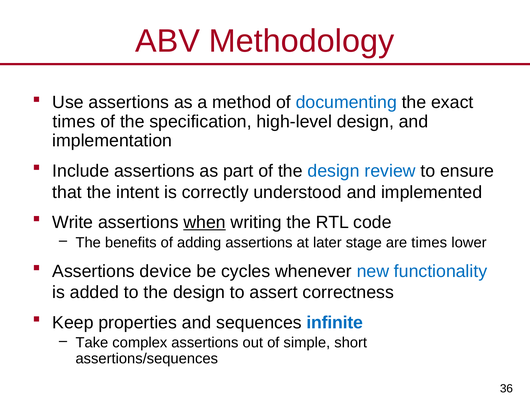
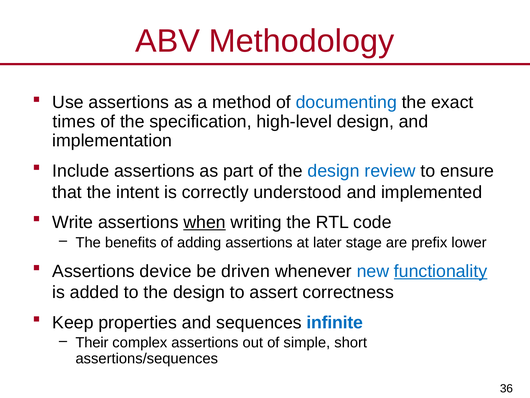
are times: times -> prefix (429, 242)
cycles: cycles -> driven (246, 271)
functionality underline: none -> present (441, 271)
Take: Take -> Their (92, 342)
